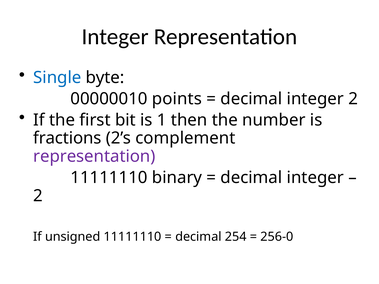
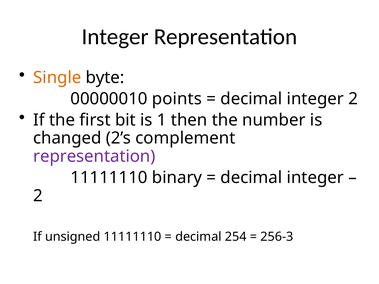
Single colour: blue -> orange (57, 78)
fractions: fractions -> changed (67, 138)
256-0: 256-0 -> 256-3 (277, 237)
